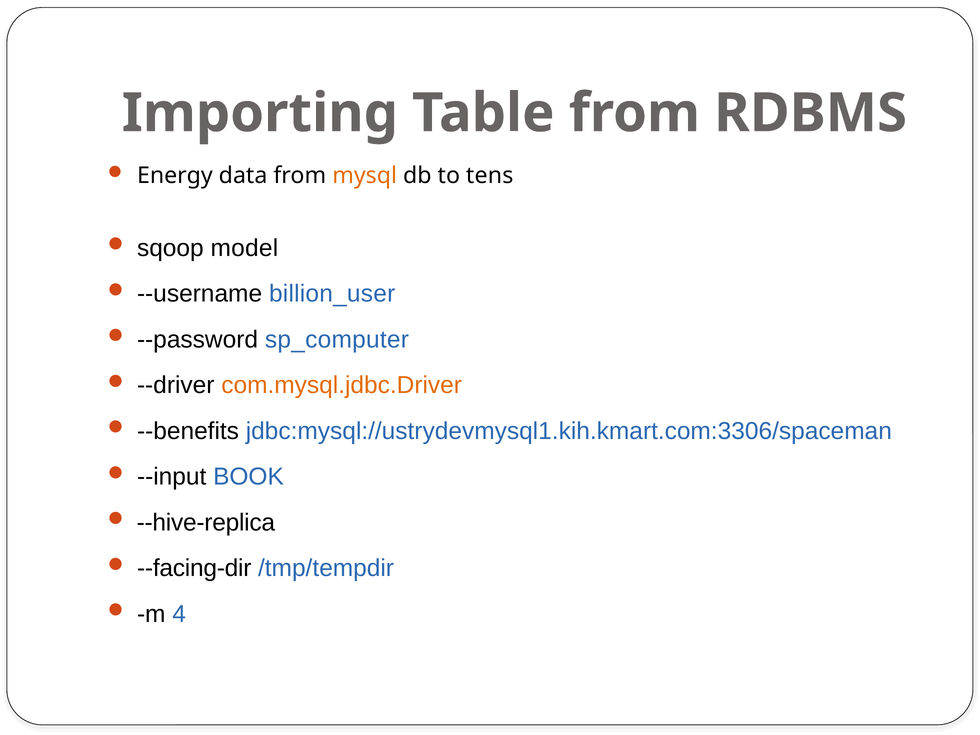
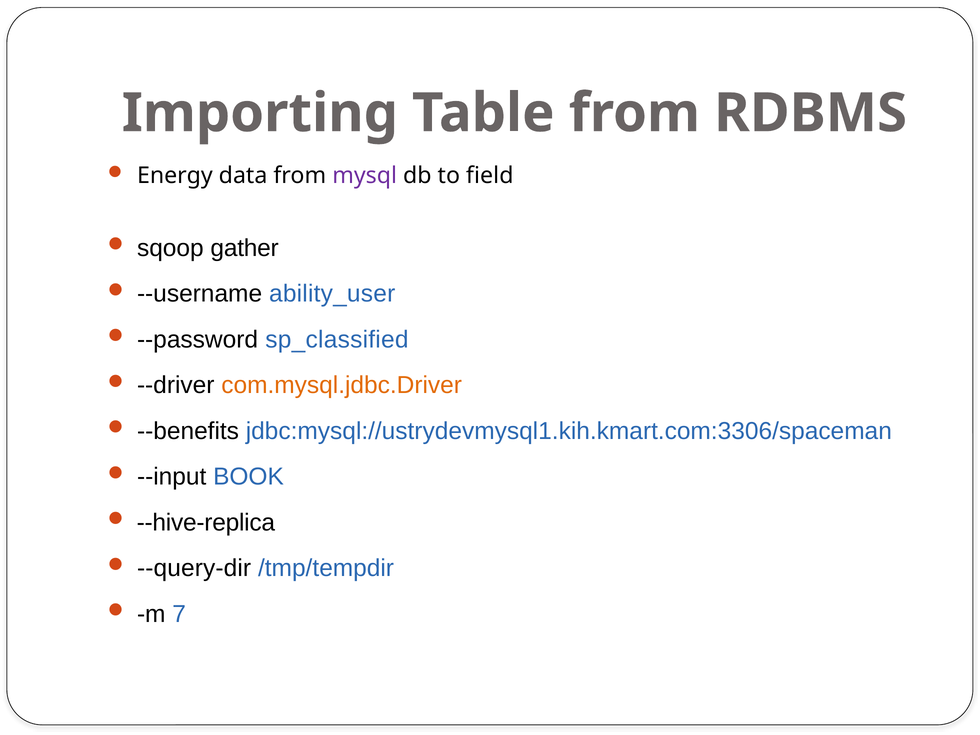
mysql colour: orange -> purple (365, 176)
tens: tens -> field (490, 176)
model: model -> gather (245, 248)
billion_user: billion_user -> ability_user (332, 294)
sp_computer: sp_computer -> sp_classified (337, 340)
--facing-dir: --facing-dir -> --query-dir (194, 568)
4: 4 -> 7 (179, 614)
